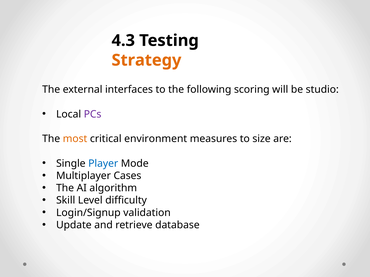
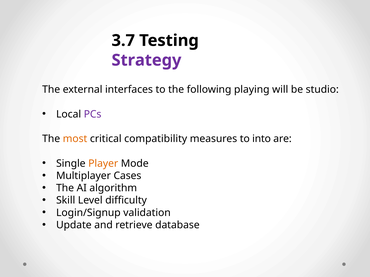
4.3: 4.3 -> 3.7 (123, 41)
Strategy colour: orange -> purple (146, 60)
scoring: scoring -> playing (252, 90)
environment: environment -> compatibility (156, 139)
size: size -> into (262, 139)
Player colour: blue -> orange (103, 164)
